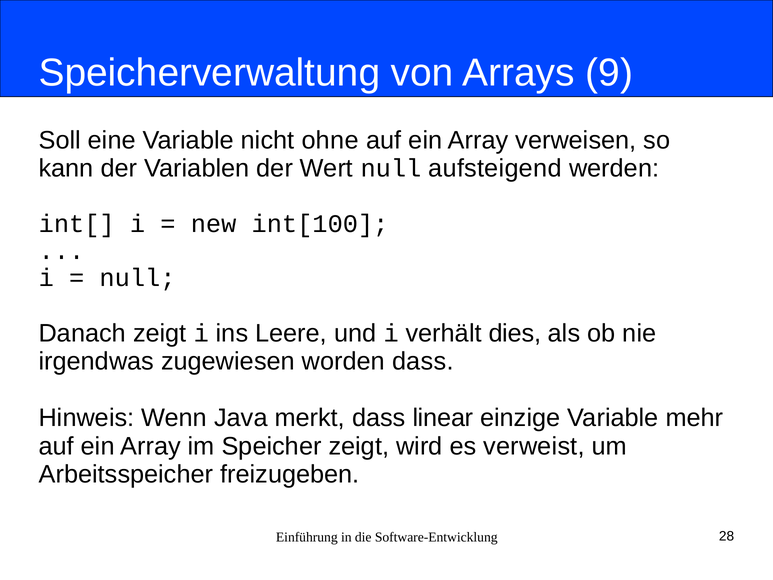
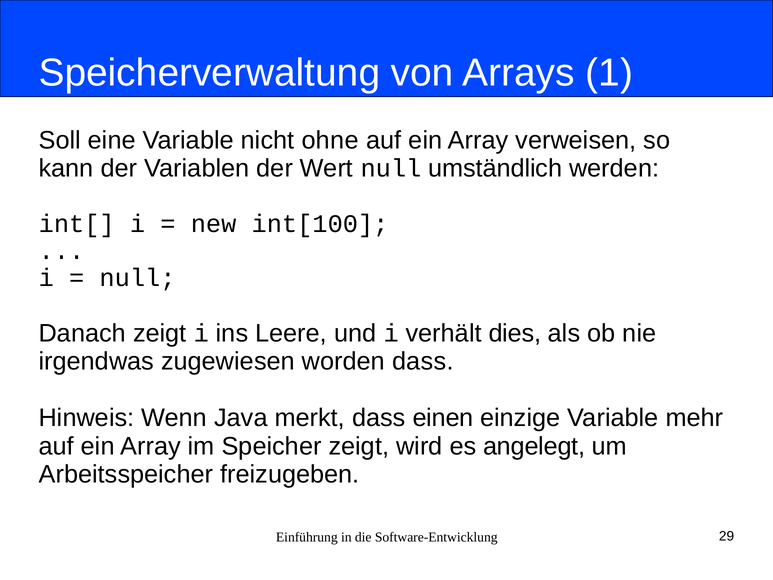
9: 9 -> 1 (609, 73)
aufsteigend: aufsteigend -> umständlich (495, 168)
linear: linear -> einen (443, 418)
verweist: verweist -> angelegt (534, 446)
28: 28 -> 29 (727, 536)
